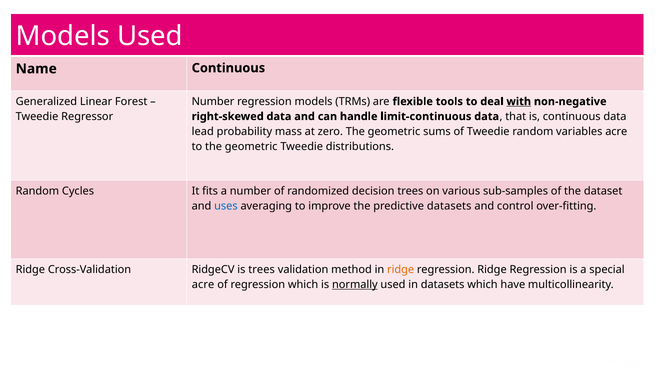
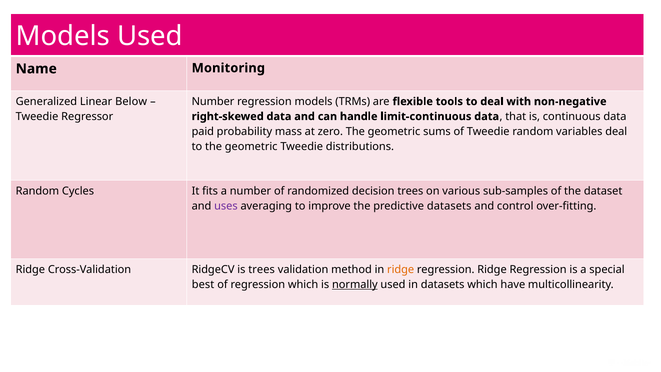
Name Continuous: Continuous -> Monitoring (228, 68)
Forest: Forest -> Below (131, 101)
with underline: present -> none (519, 101)
lead: lead -> paid (203, 131)
variables acre: acre -> deal (616, 131)
uses colour: blue -> purple (226, 206)
acre: acre -> best (203, 284)
